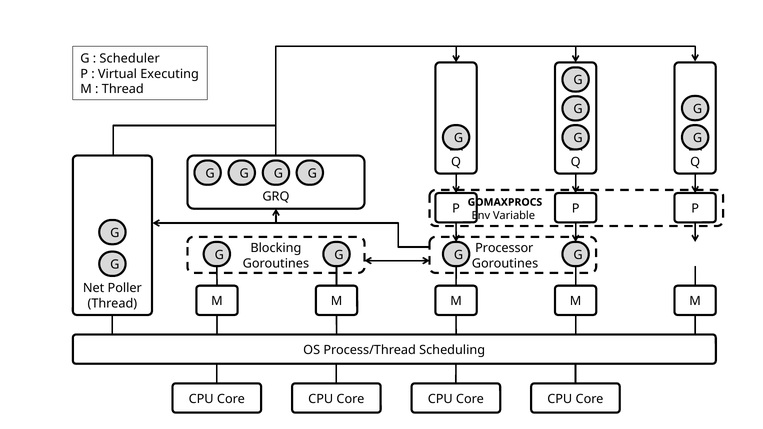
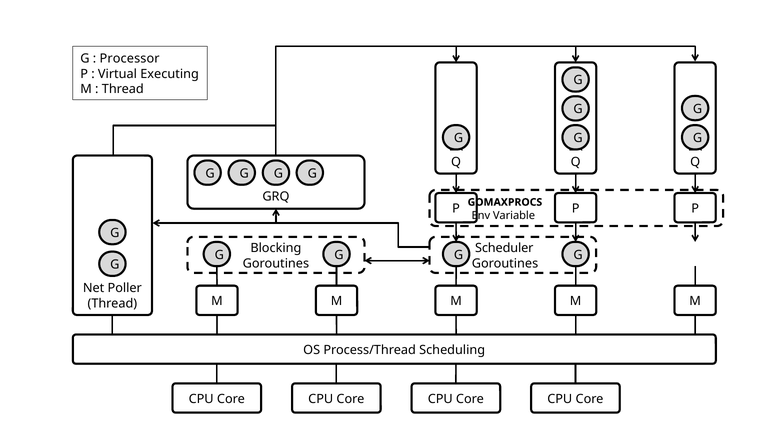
Scheduler: Scheduler -> Processor (130, 59)
Processor: Processor -> Scheduler (504, 248)
